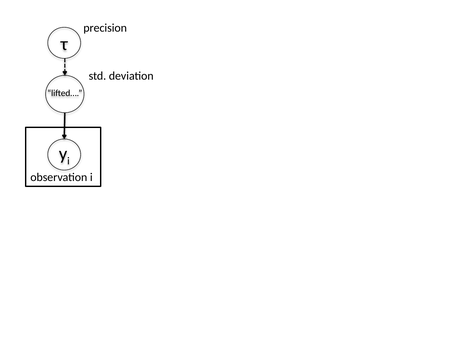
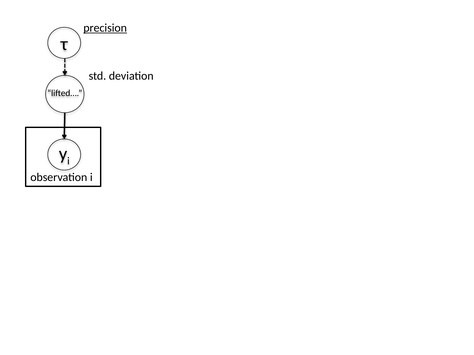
precision underline: none -> present (105, 28)
